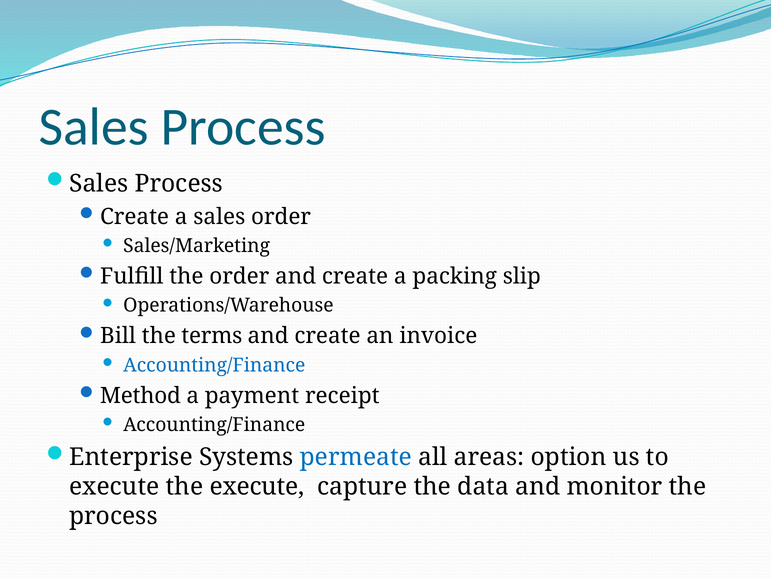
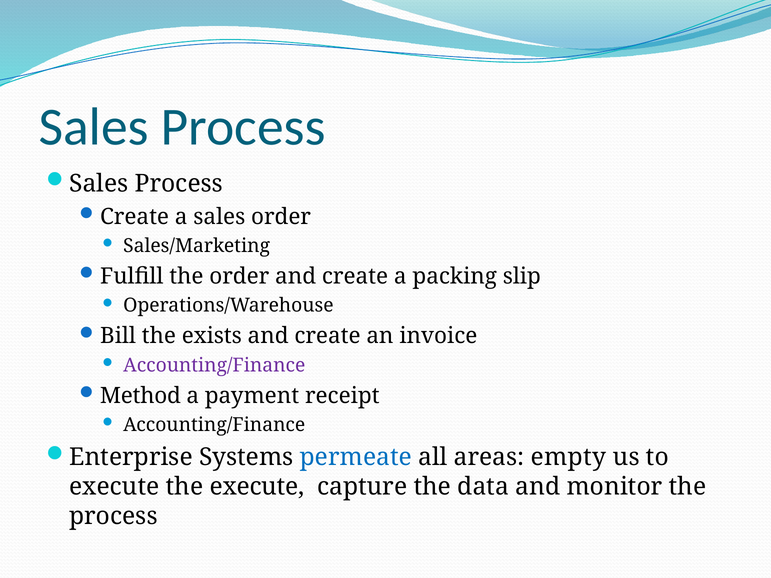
terms: terms -> exists (212, 336)
Accounting/Finance colour: blue -> purple (214, 366)
option: option -> empty (568, 458)
